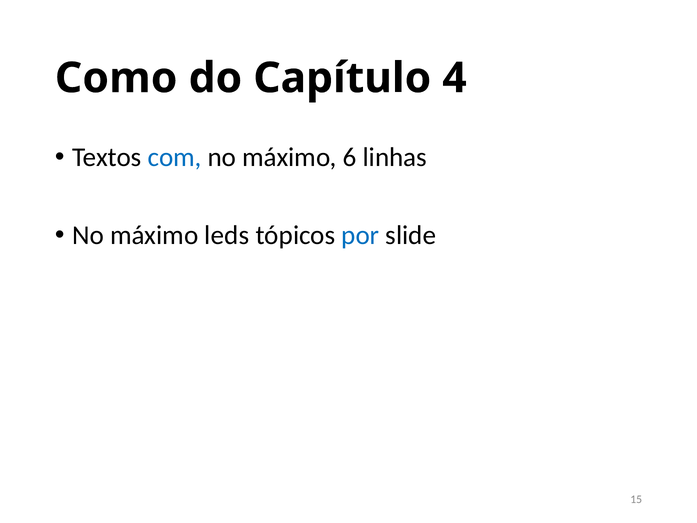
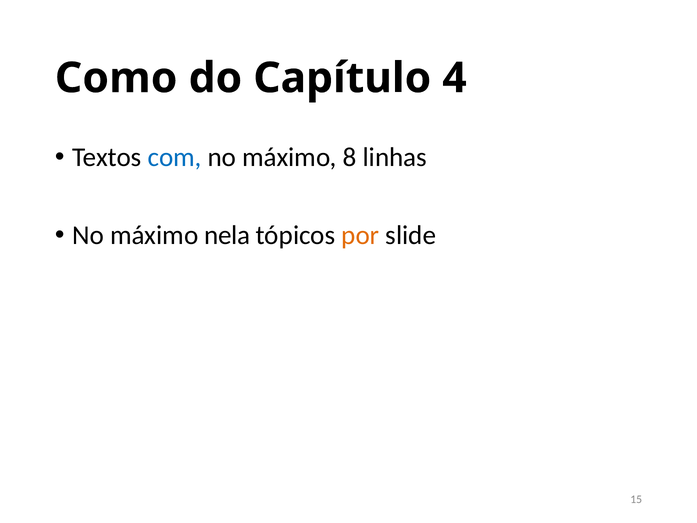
6: 6 -> 8 (350, 157)
leds: leds -> nela (227, 235)
por colour: blue -> orange (360, 235)
